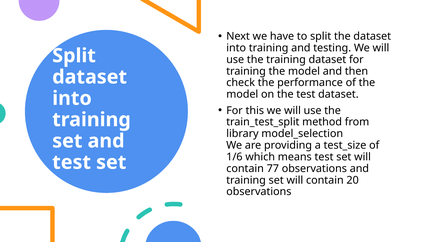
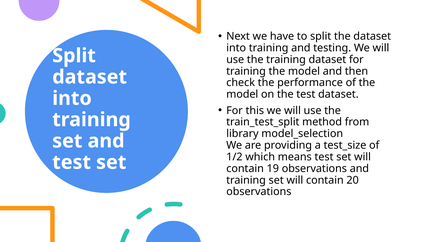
1/6: 1/6 -> 1/2 (234, 157)
77: 77 -> 19 (273, 168)
